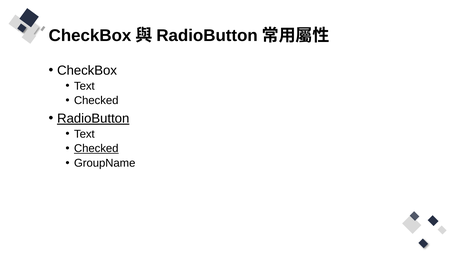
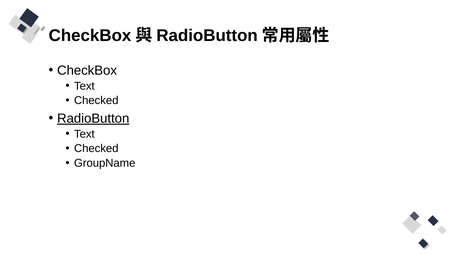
Checked underline: present -> none (96, 148)
